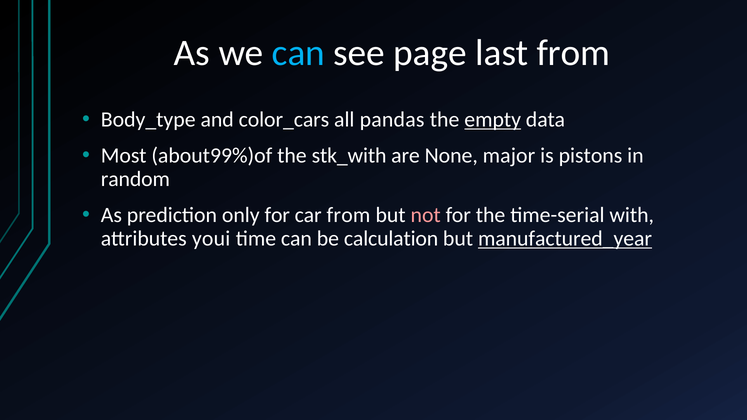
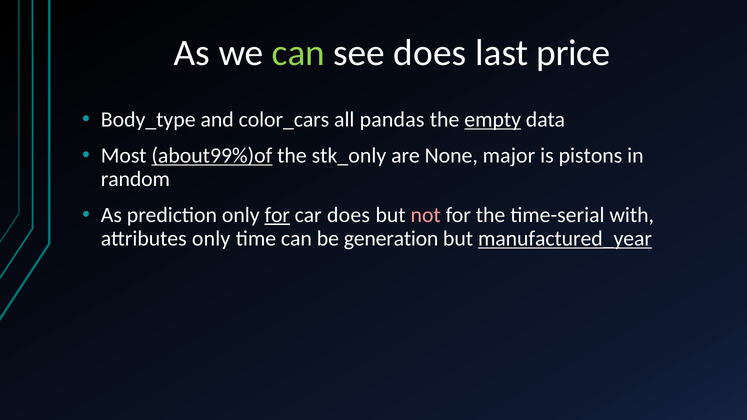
can colour: light blue -> light green (298, 53)
see page: page -> does (430, 53)
last from: from -> price (573, 53)
about99%)of underline: none -> present (212, 156)
stk_with: stk_with -> stk_only (349, 156)
for underline: none -> present (277, 215)
car from: from -> does (348, 215)
attributes youi: youi -> only (211, 239)
calculation: calculation -> generation (391, 239)
